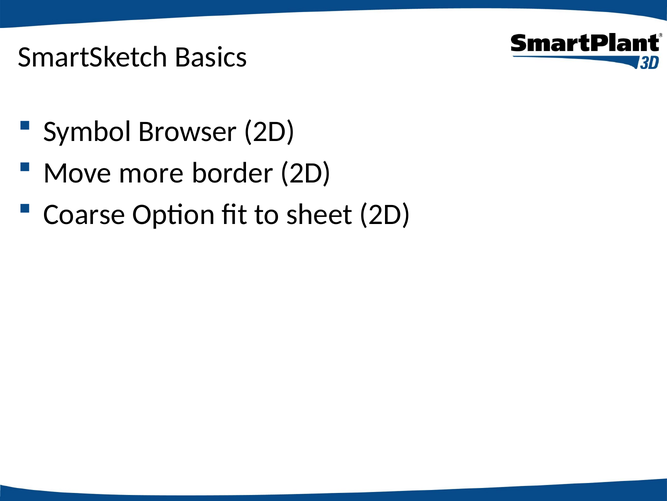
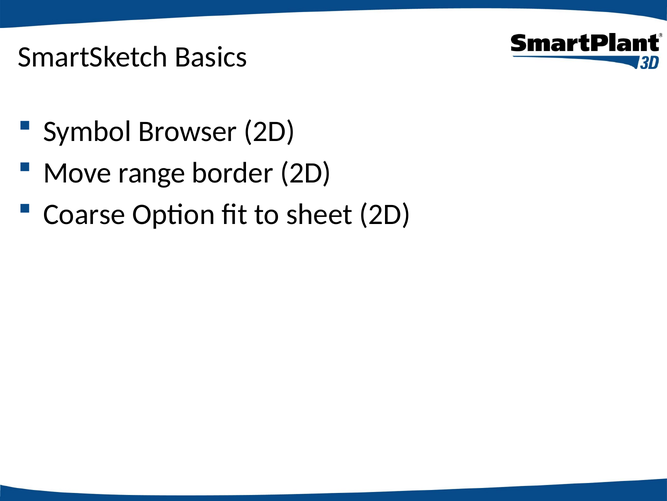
more: more -> range (152, 173)
